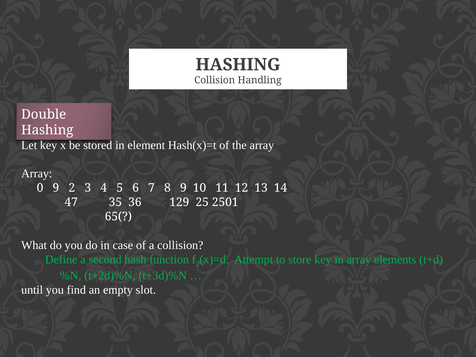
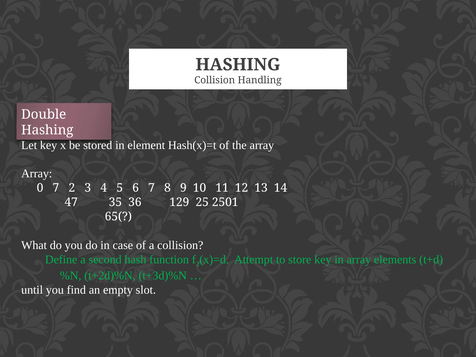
0 9: 9 -> 7 (56, 188)
